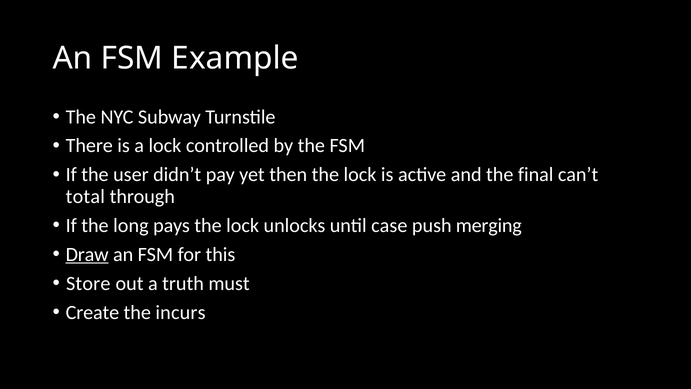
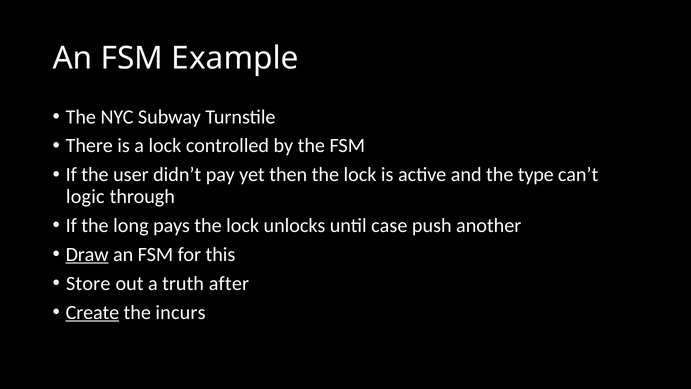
final: final -> type (536, 175)
total: total -> logic (85, 196)
merging: merging -> another (489, 225)
must: must -> after (229, 283)
Create underline: none -> present (92, 312)
